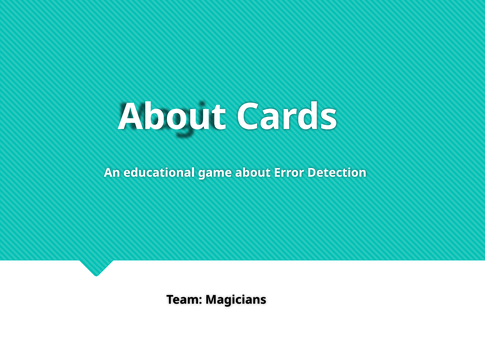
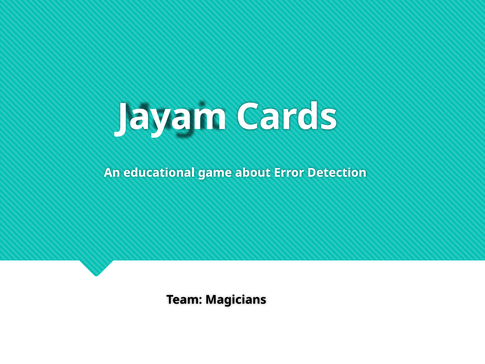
About: About -> Jayam (172, 117)
